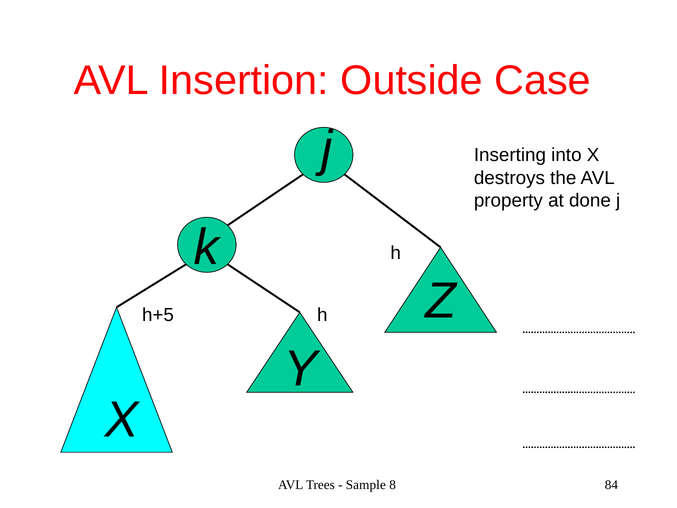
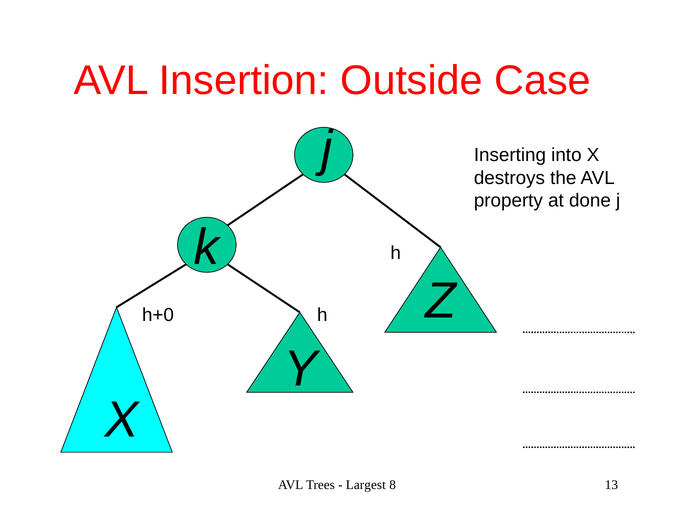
h+5: h+5 -> h+0 (158, 315)
Sample: Sample -> Largest (366, 485)
84: 84 -> 13 (611, 485)
